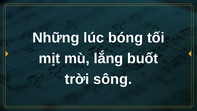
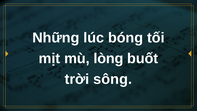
lắng: lắng -> lòng (108, 58)
